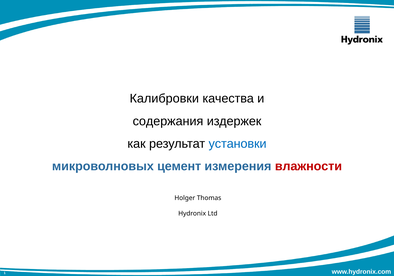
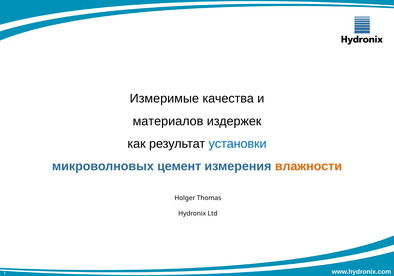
Калибровки: Калибровки -> Измеримые (164, 99)
содержания: содержания -> материалов (168, 121)
влажности colour: red -> orange (308, 166)
